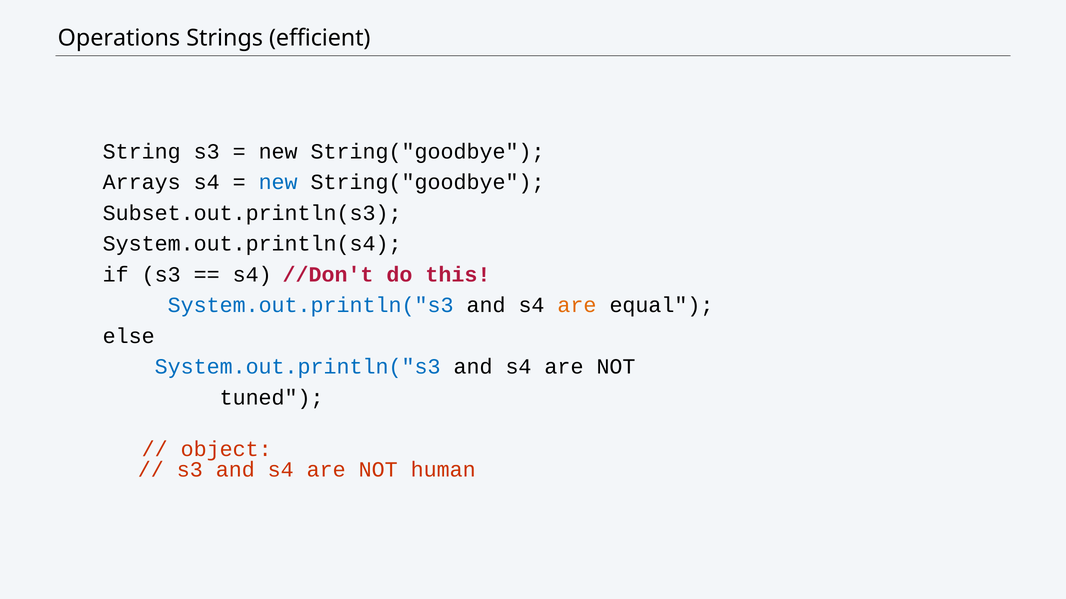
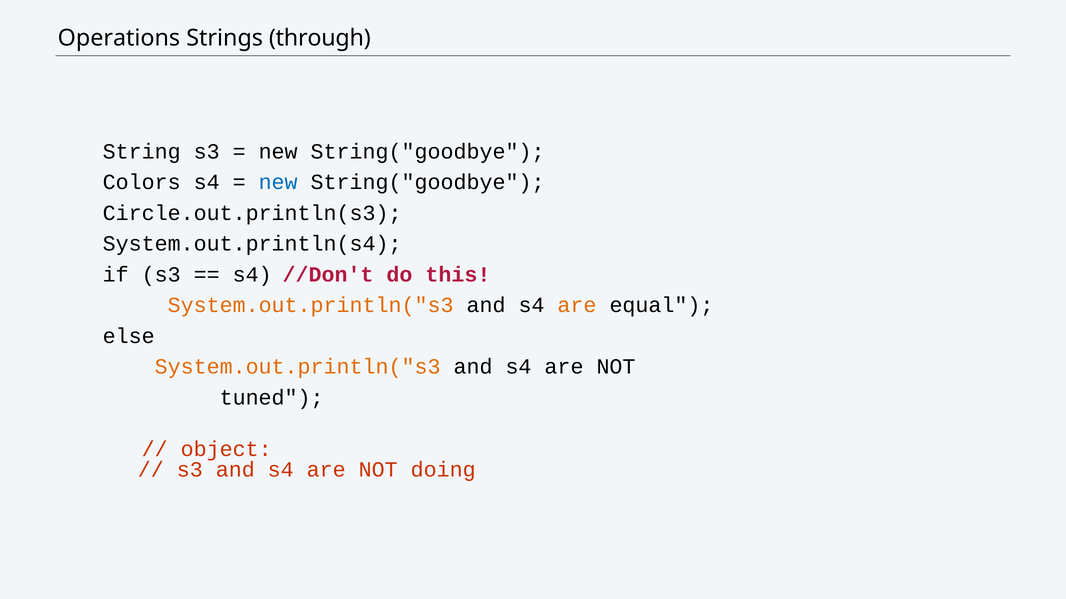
efficient: efficient -> through (320, 38)
Arrays: Arrays -> Colors (142, 182)
Subset.out.println(s3: Subset.out.println(s3 -> Circle.out.println(s3 (252, 213)
System.out.println("s3 colour: blue -> orange (311, 306)
System.out.println("s3 colour: blue -> orange (298, 367)
human: human -> doing (443, 470)
